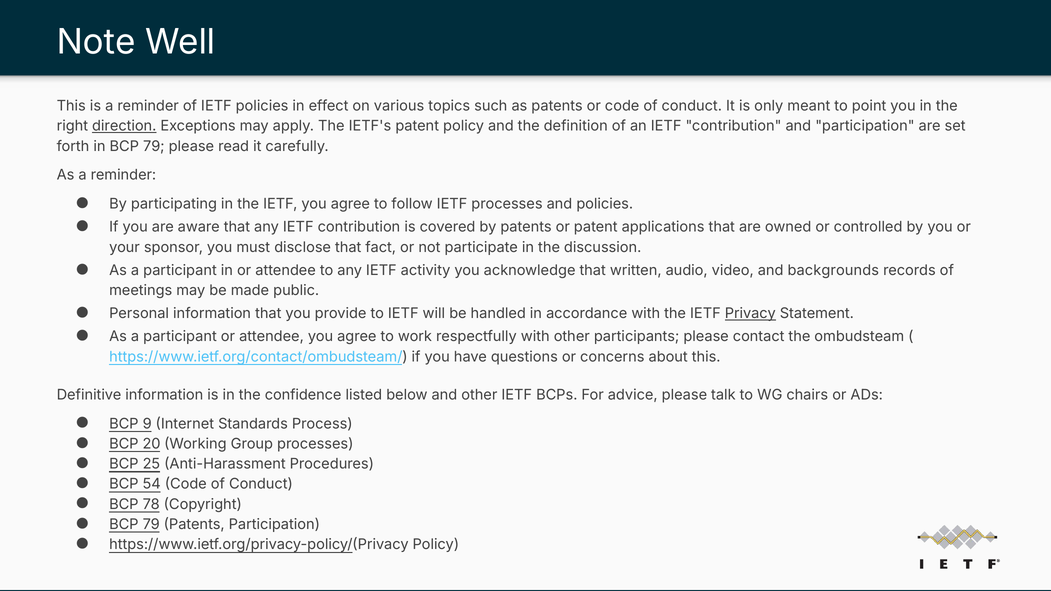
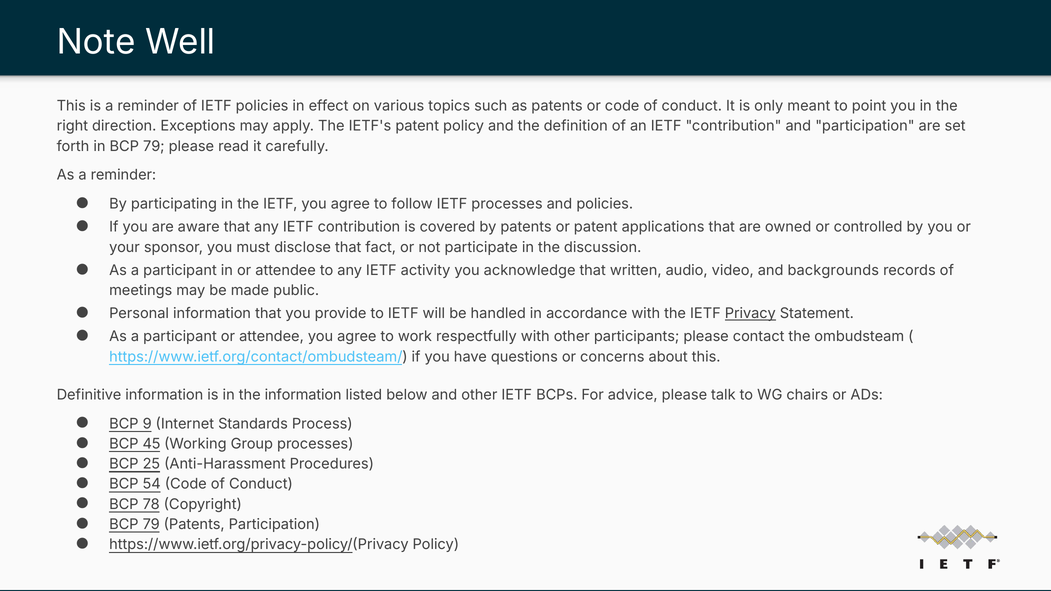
direction underline: present -> none (124, 126)
the confidence: confidence -> information (303, 395)
20: 20 -> 45 (151, 444)
